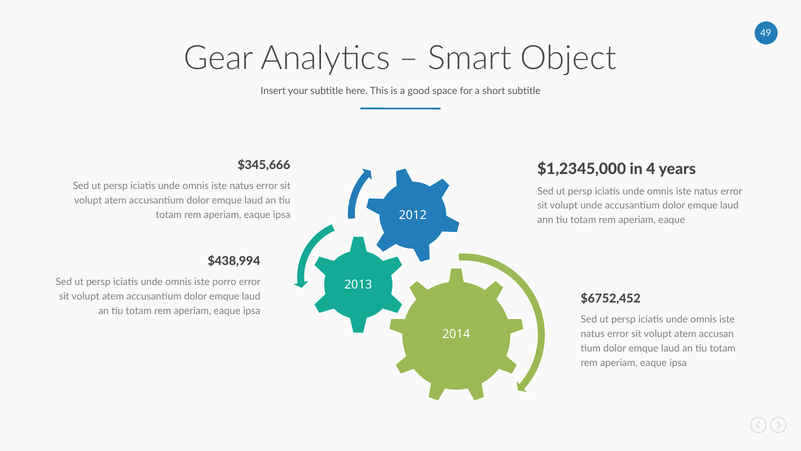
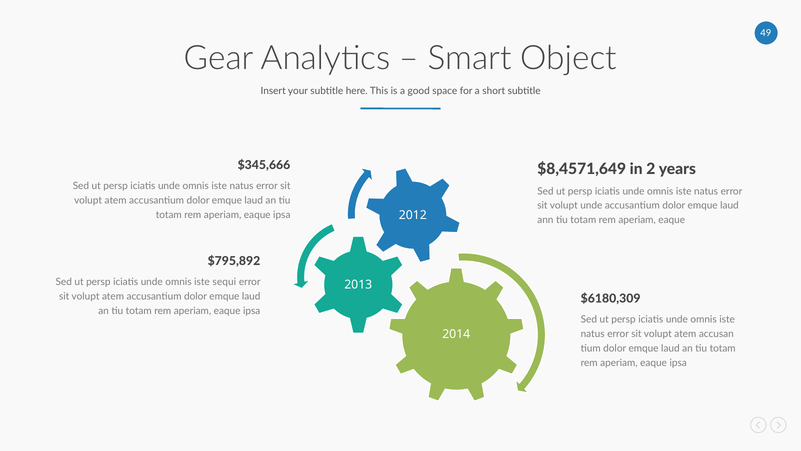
$1,2345,000: $1,2345,000 -> $8,4571,649 (582, 169)
4: 4 -> 2 (651, 169)
$438,994: $438,994 -> $795,892 (234, 261)
porro: porro -> sequi (224, 282)
$6752,452: $6752,452 -> $6180,309 (611, 298)
